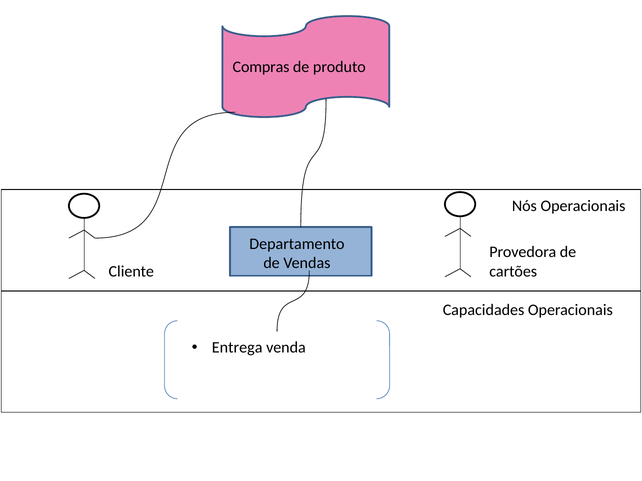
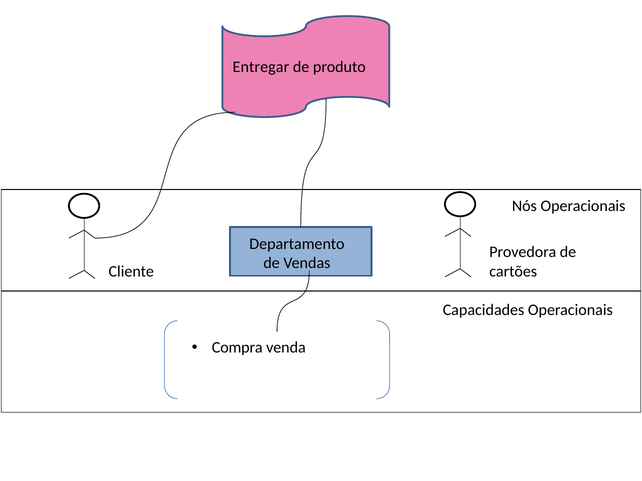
Compras: Compras -> Entregar (261, 67)
Entrega: Entrega -> Compra (237, 348)
